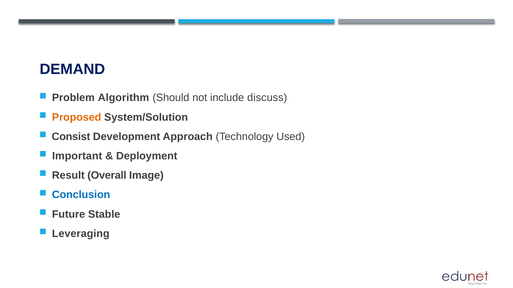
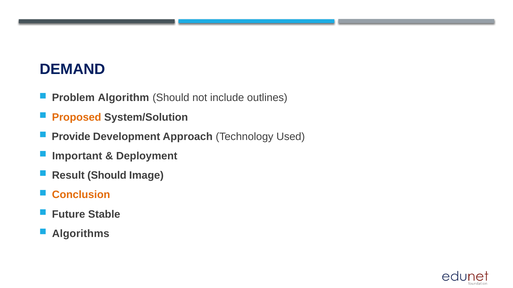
discuss: discuss -> outlines (267, 98)
Consist: Consist -> Provide (71, 137)
Result Overall: Overall -> Should (107, 176)
Conclusion colour: blue -> orange (81, 195)
Leveraging: Leveraging -> Algorithms (81, 234)
